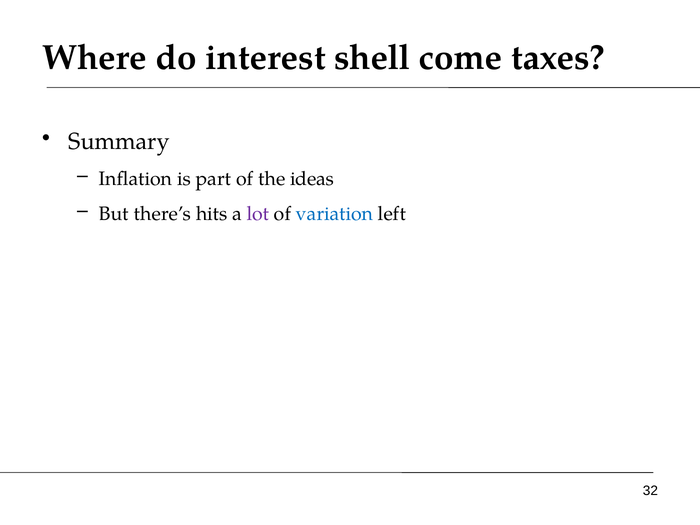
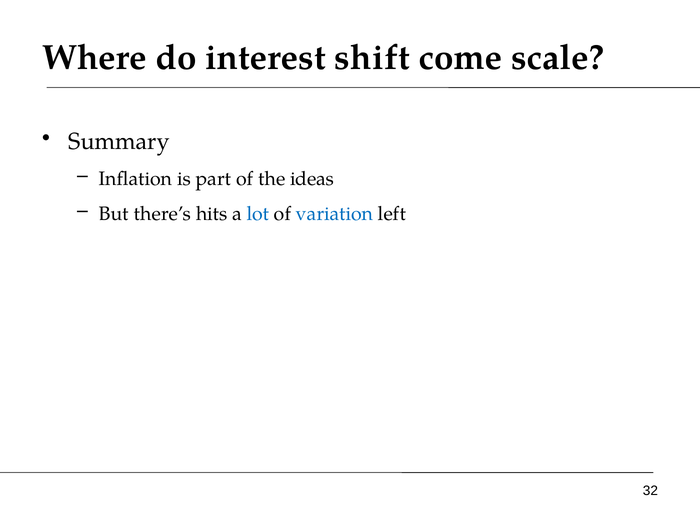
shell: shell -> shift (372, 58)
taxes: taxes -> scale (558, 58)
lot colour: purple -> blue (258, 214)
